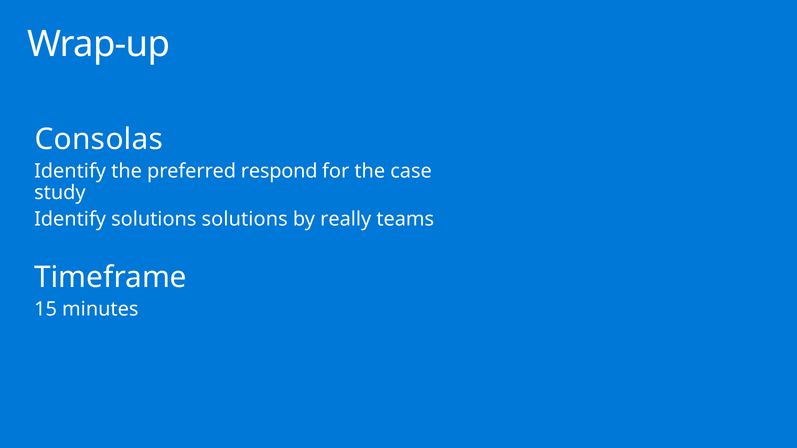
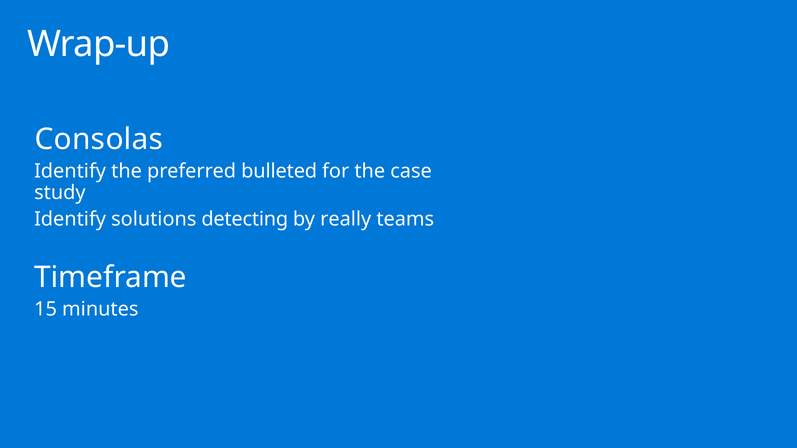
respond: respond -> bulleted (279, 171)
solutions solutions: solutions -> detecting (245, 219)
